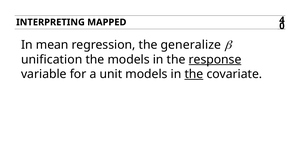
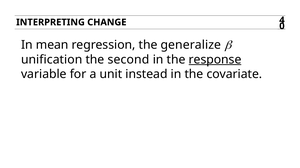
MAPPED: MAPPED -> CHANGE (107, 22)
the models: models -> second (129, 60)
unit models: models -> instead (146, 74)
the underline: present -> none (194, 74)
